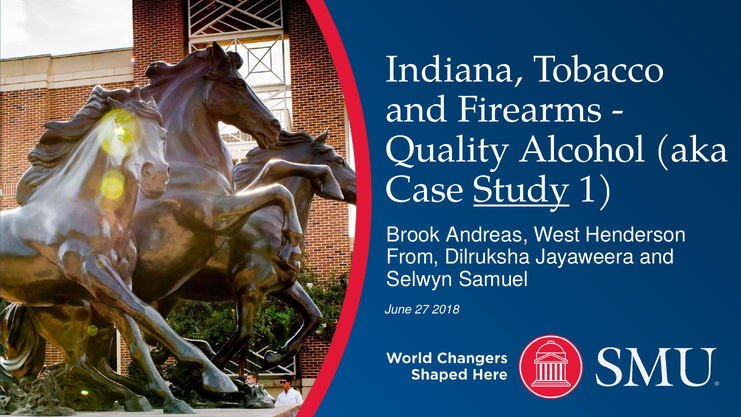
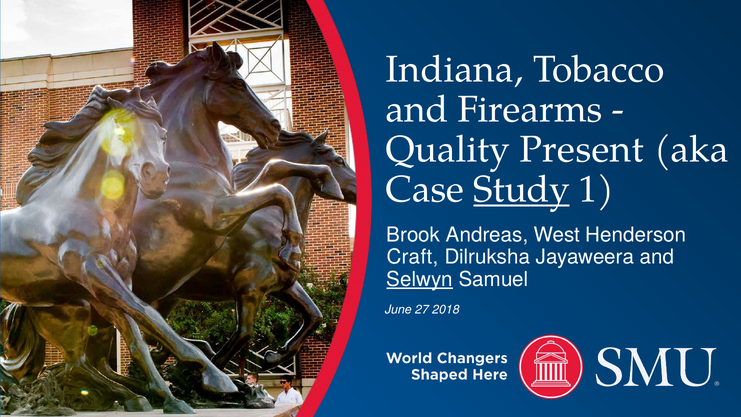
Alcohol: Alcohol -> Present (582, 149)
From: From -> Craft (413, 257)
Selwyn underline: none -> present (420, 279)
